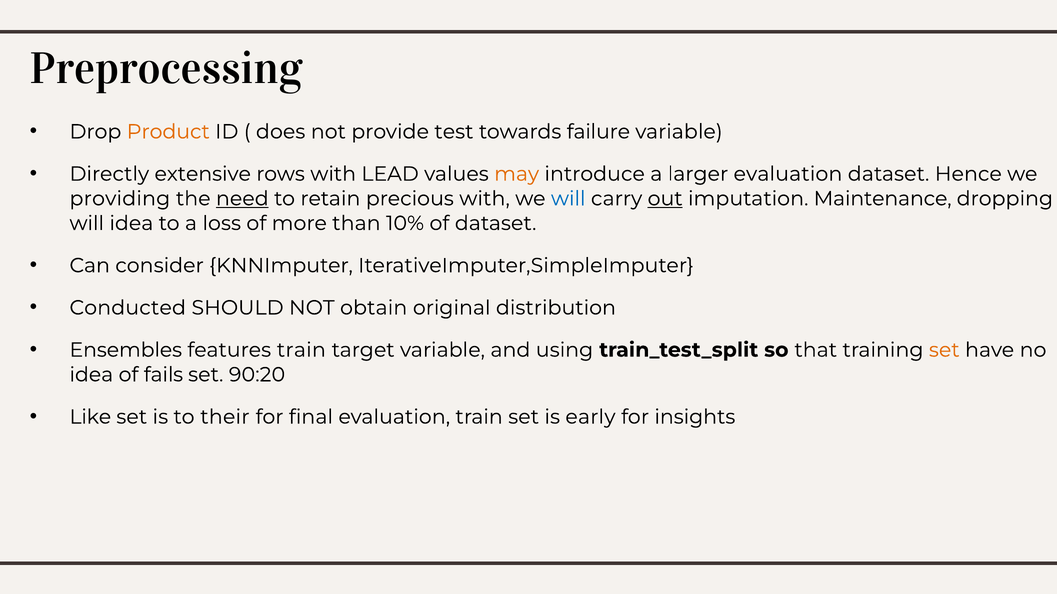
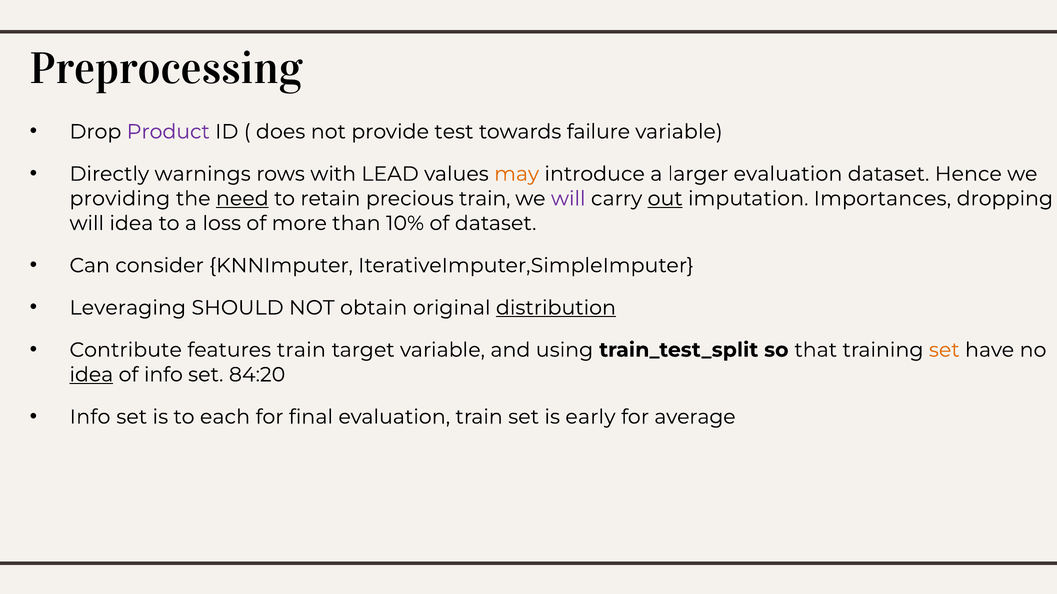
Product colour: orange -> purple (168, 132)
extensive: extensive -> warnings (203, 174)
precious with: with -> train (485, 199)
will colour: blue -> purple (568, 199)
Maintenance: Maintenance -> Importances (882, 199)
Conducted: Conducted -> Leveraging (128, 308)
distribution underline: none -> present (556, 308)
Ensembles: Ensembles -> Contribute (126, 350)
idea underline: none -> present (91, 375)
of fails: fails -> info (163, 375)
90:20: 90:20 -> 84:20 (257, 375)
Like: Like -> Info (90, 417)
their: their -> each (225, 417)
insights: insights -> average (695, 417)
